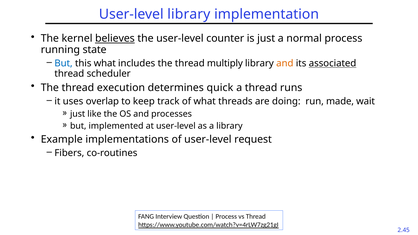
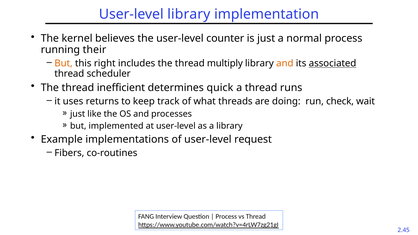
believes underline: present -> none (115, 38)
state: state -> their (94, 50)
But colour: blue -> orange (64, 63)
this what: what -> right (105, 63)
execution: execution -> inefficient (121, 88)
overlap: overlap -> returns (102, 101)
made: made -> check (340, 101)
